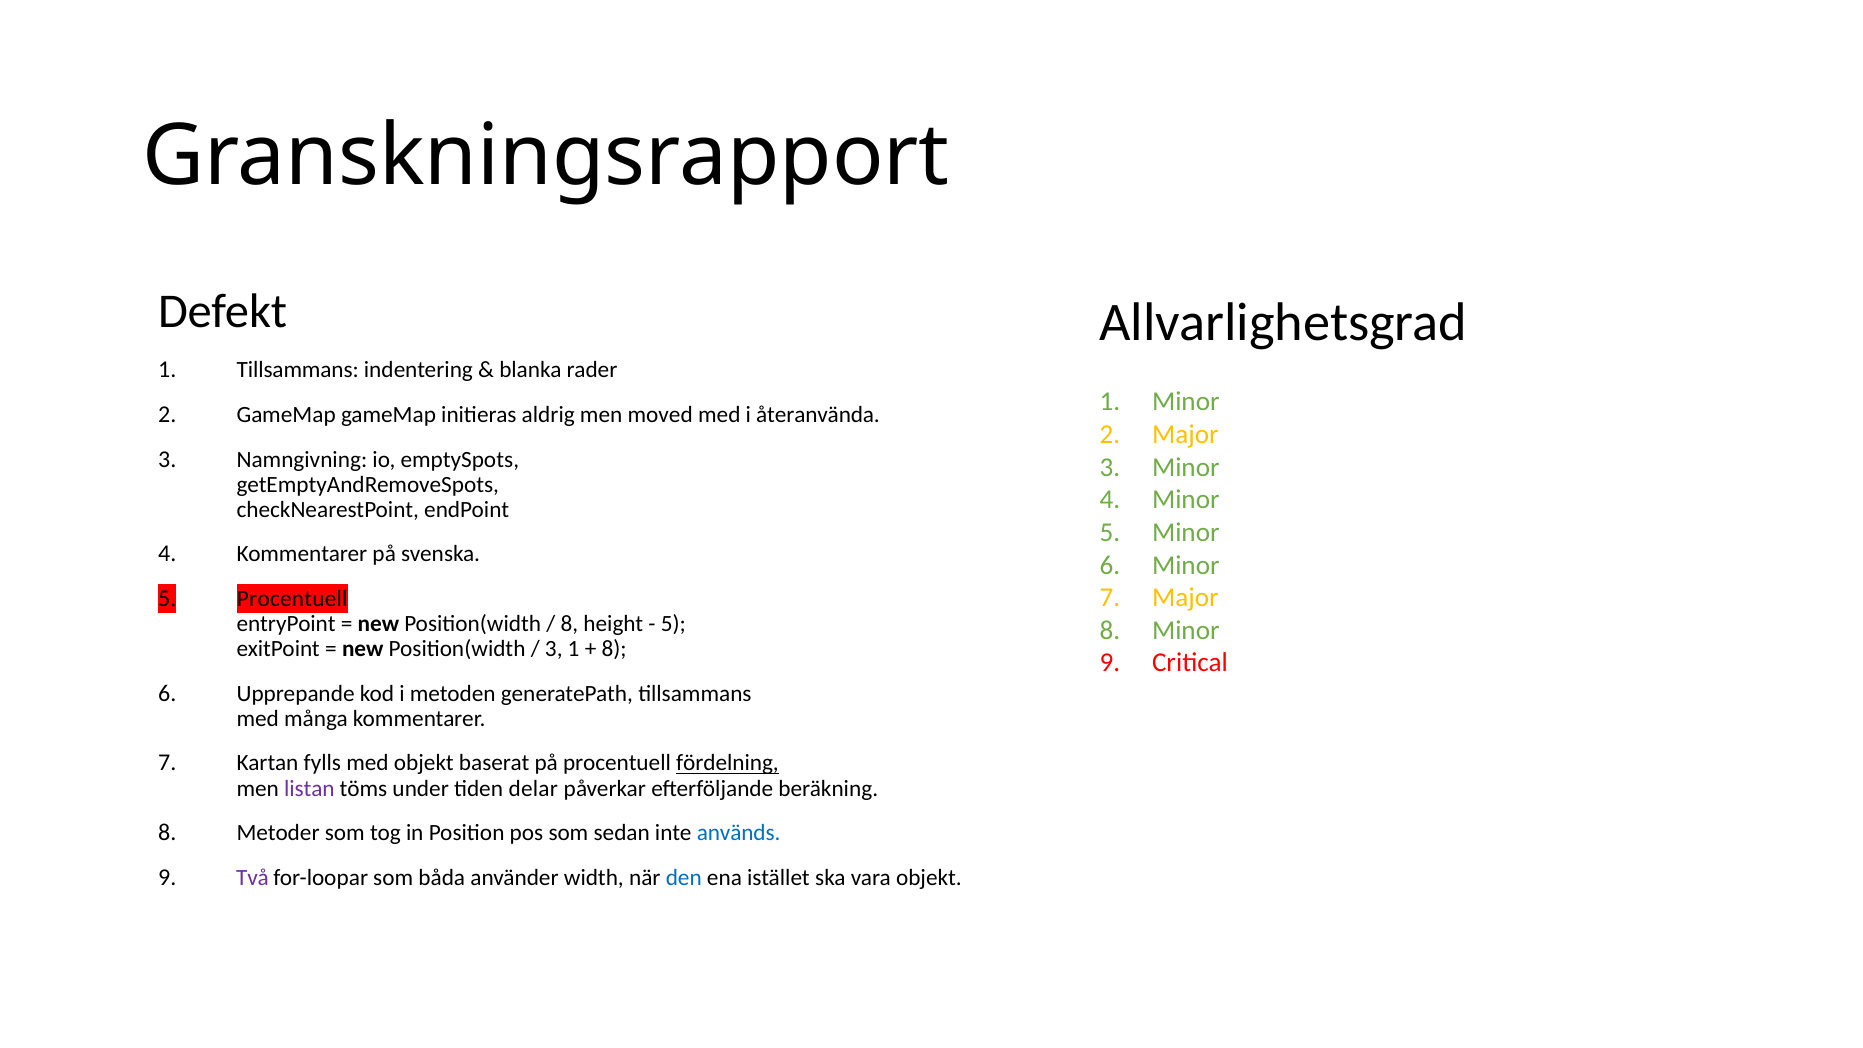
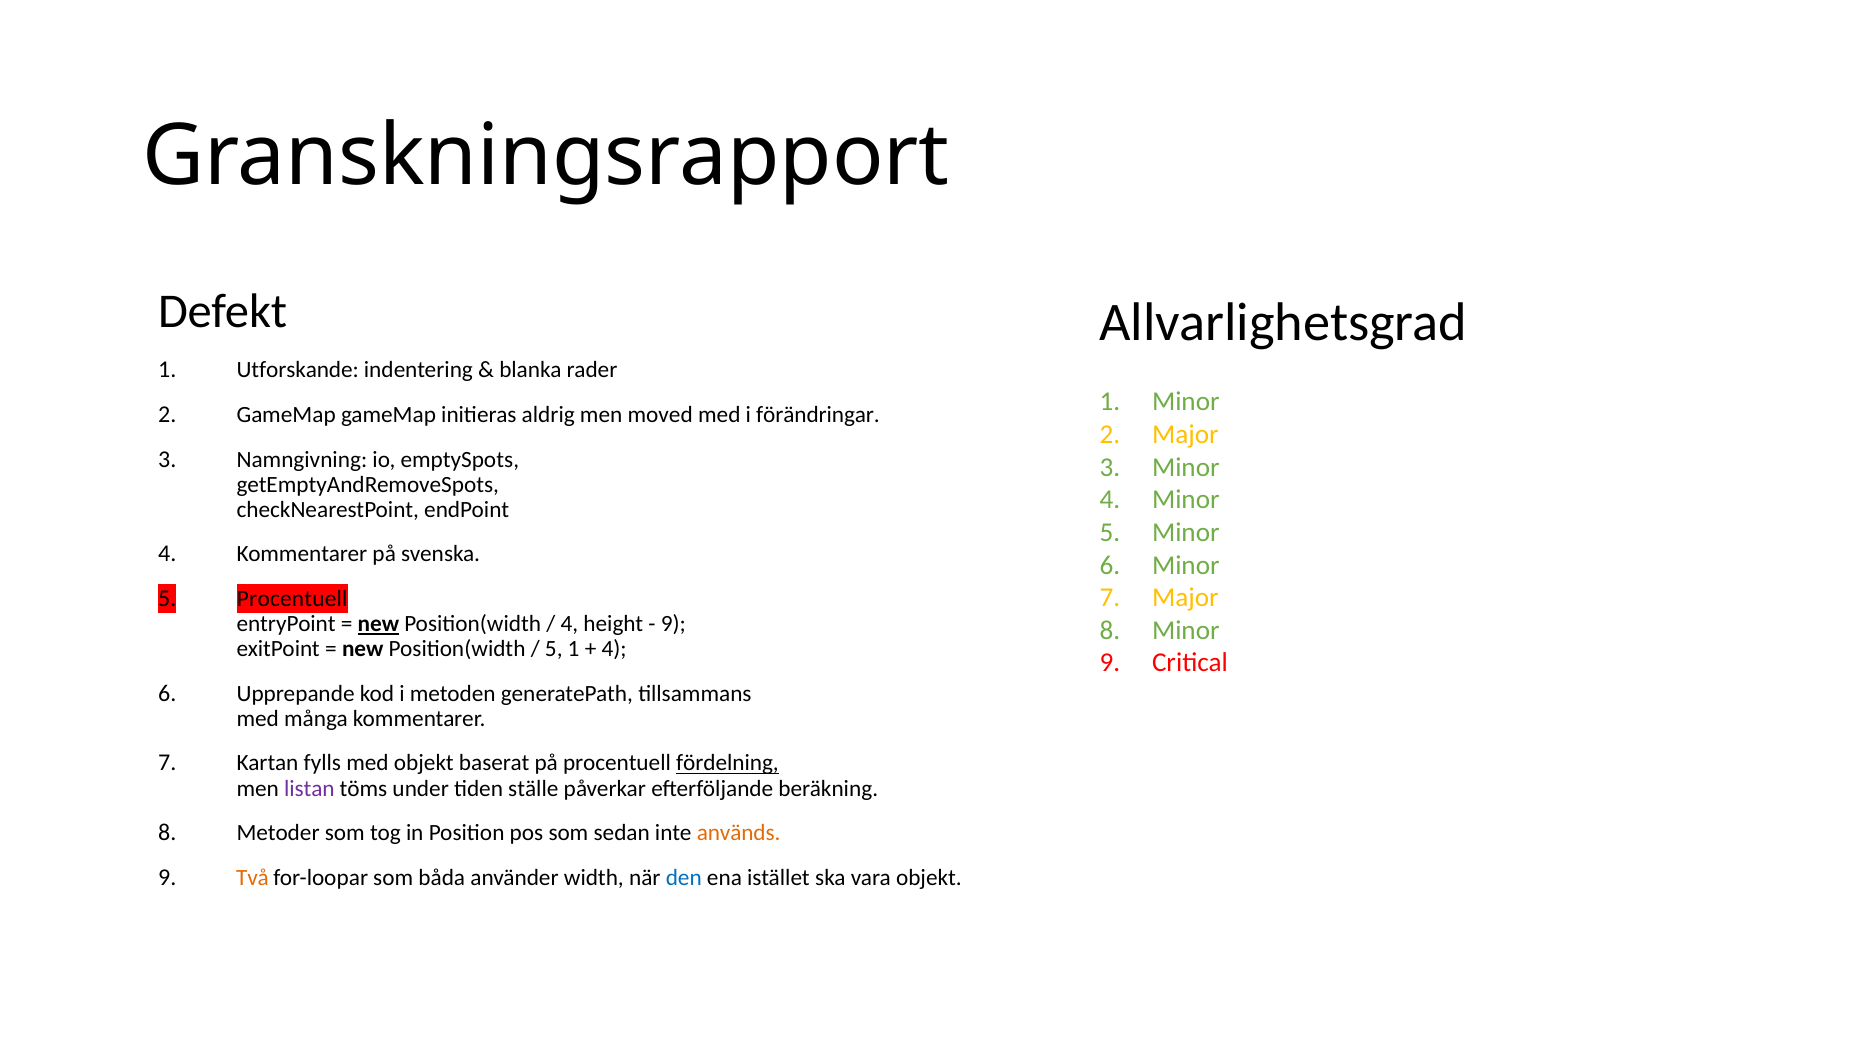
1 Tillsammans: Tillsammans -> Utforskande (298, 370)
återanvända: återanvända -> förändringar (818, 415)
new underline: none -> present (378, 624)
8: 8 -> 4 (569, 624)
5: 5 -> 9 (673, 624)
3: 3 -> 5 (554, 649)
8: 8 -> 4 (614, 649)
delar: delar -> ställe (533, 788)
används colour: blue -> orange (739, 833)
Två colour: purple -> orange (252, 877)
